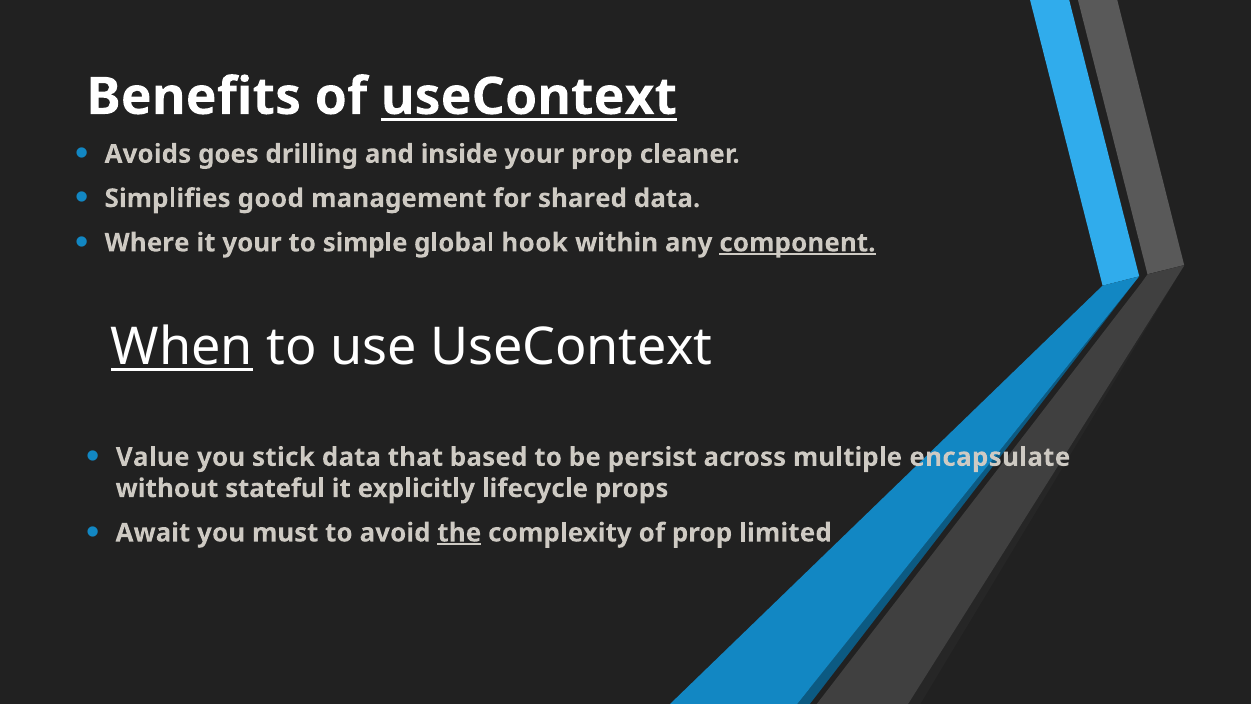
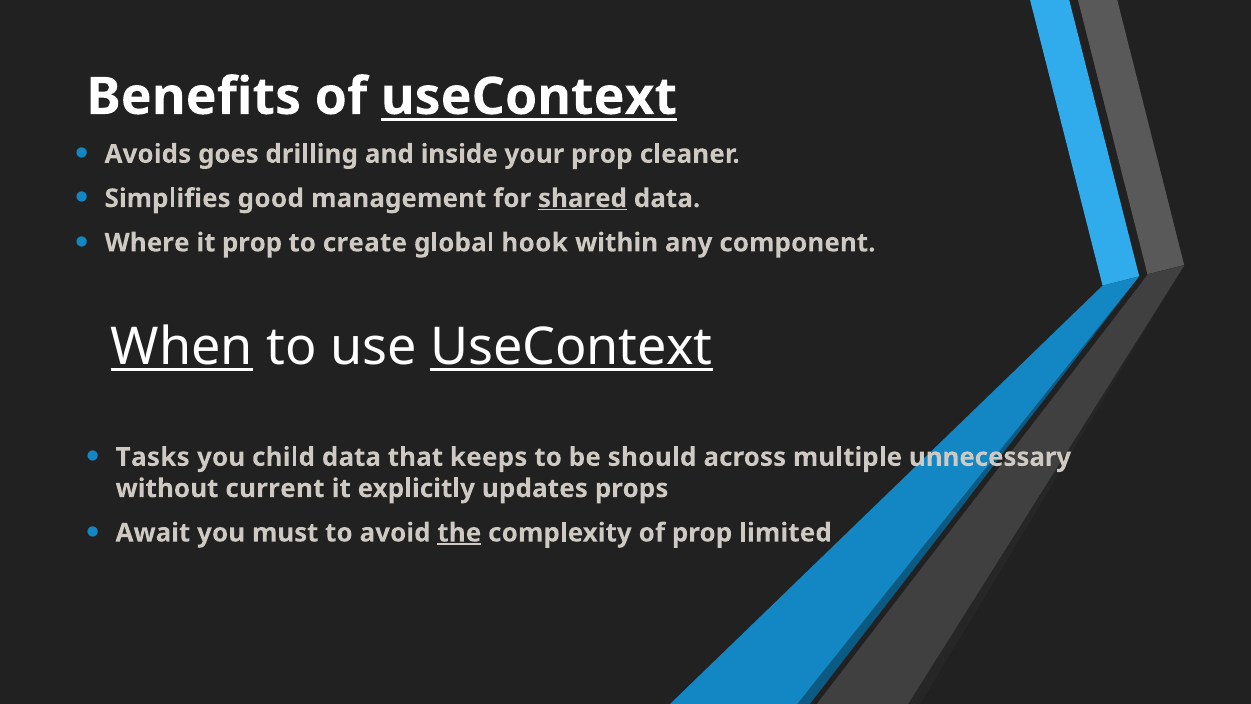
shared underline: none -> present (583, 198)
it your: your -> prop (252, 243)
simple: simple -> create (365, 243)
component underline: present -> none (797, 243)
UseContext underline: none -> present (572, 347)
Value: Value -> Tasks (153, 457)
stick: stick -> child (284, 457)
based: based -> keeps (489, 457)
persist: persist -> should (652, 457)
encapsulate: encapsulate -> unnecessary (990, 457)
stateful: stateful -> current (275, 488)
lifecycle: lifecycle -> updates (535, 488)
